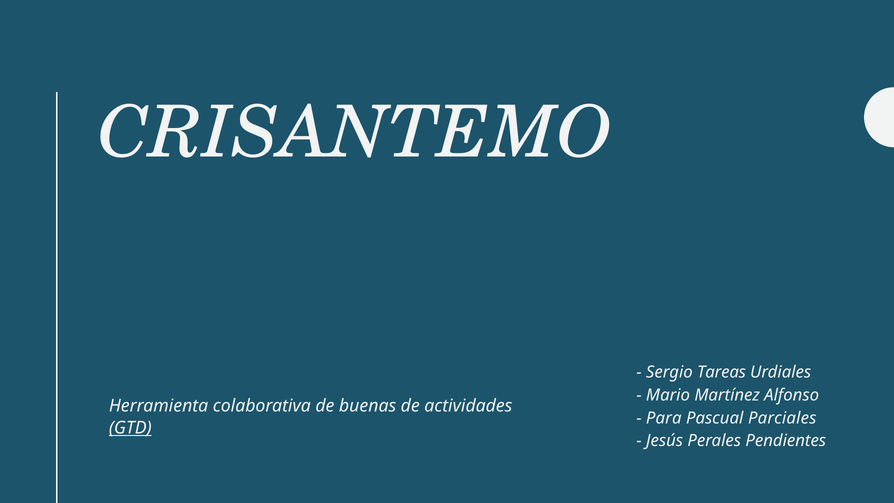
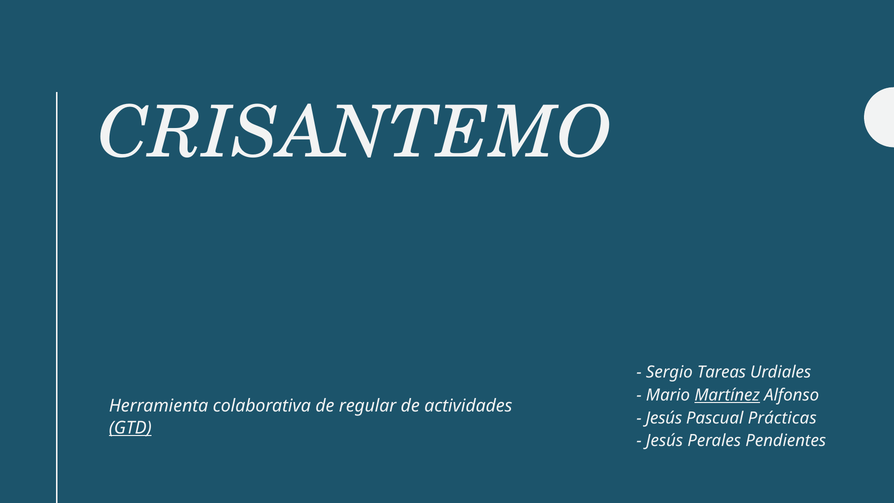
Martínez underline: none -> present (727, 395)
buenas: buenas -> regular (368, 406)
Para: Para -> Jesús (664, 418)
Parciales: Parciales -> Prácticas (782, 418)
